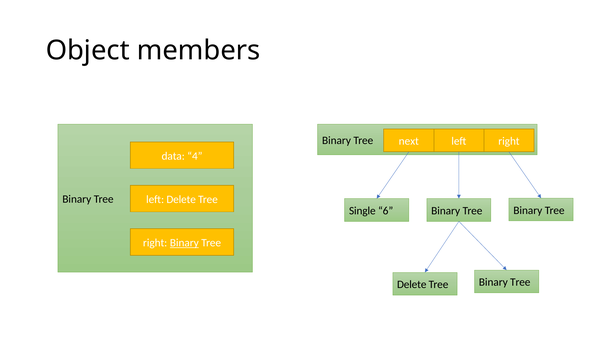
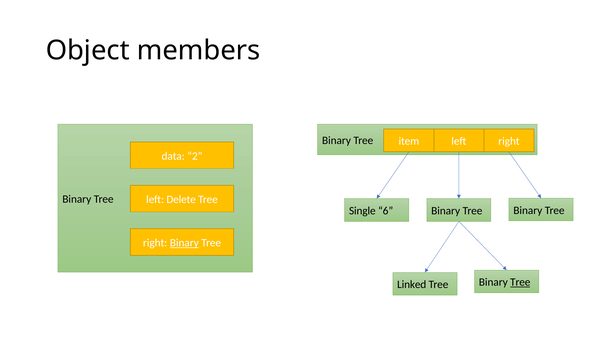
next: next -> item (409, 141)
4: 4 -> 2 (195, 156)
Delete: Delete -> Linked (412, 285)
Tree underline: none -> present (520, 282)
